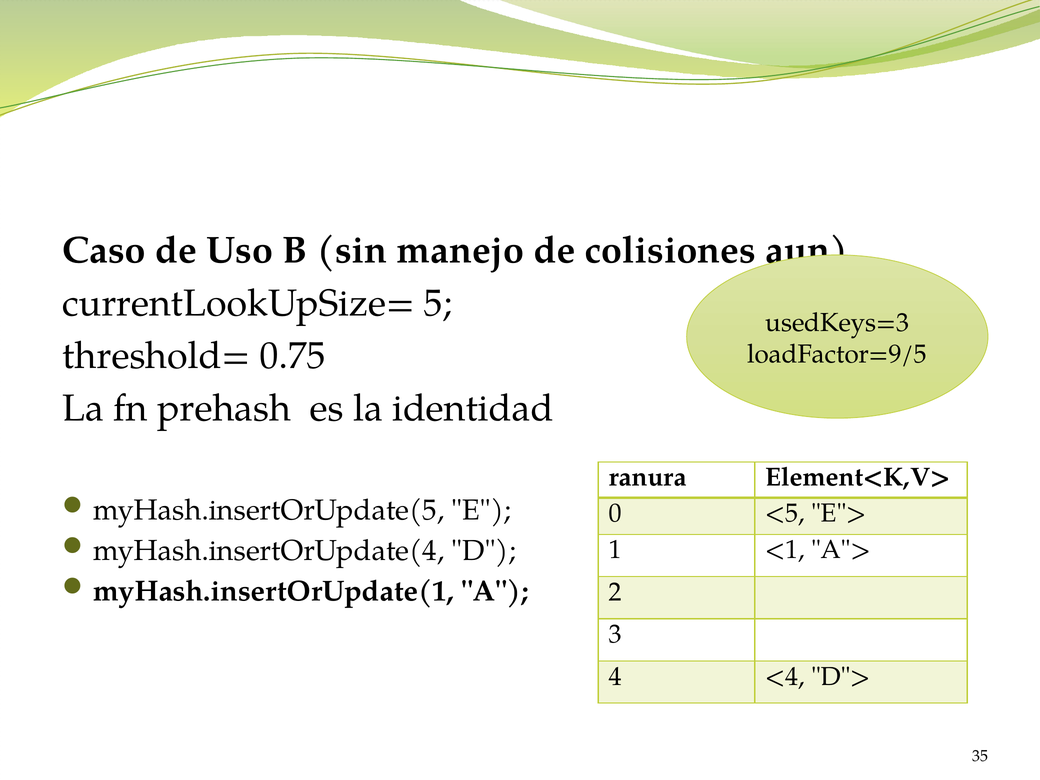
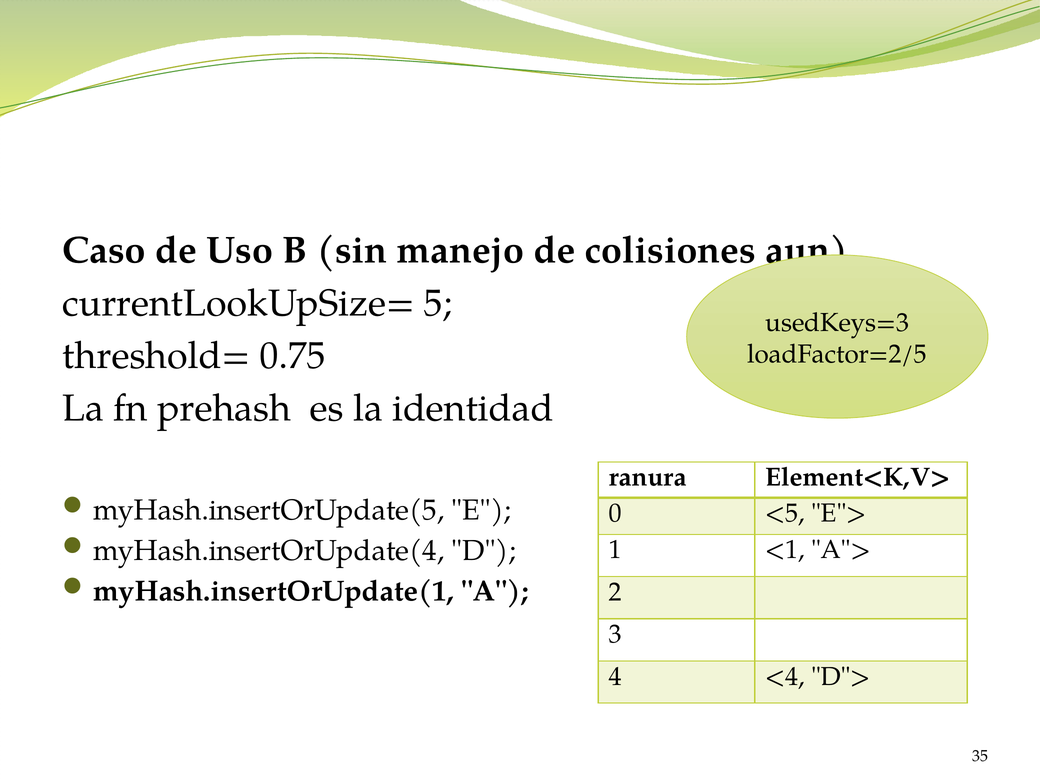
loadFactor=9/5: loadFactor=9/5 -> loadFactor=2/5 (837, 354)
